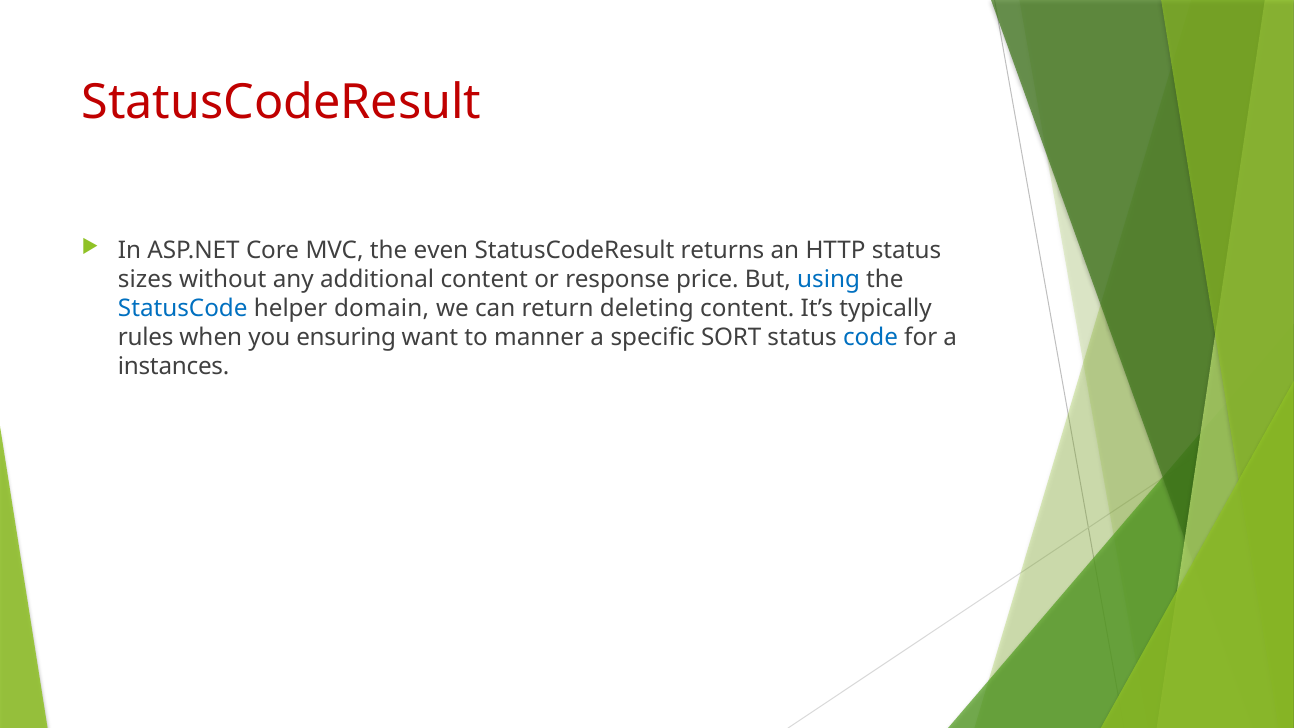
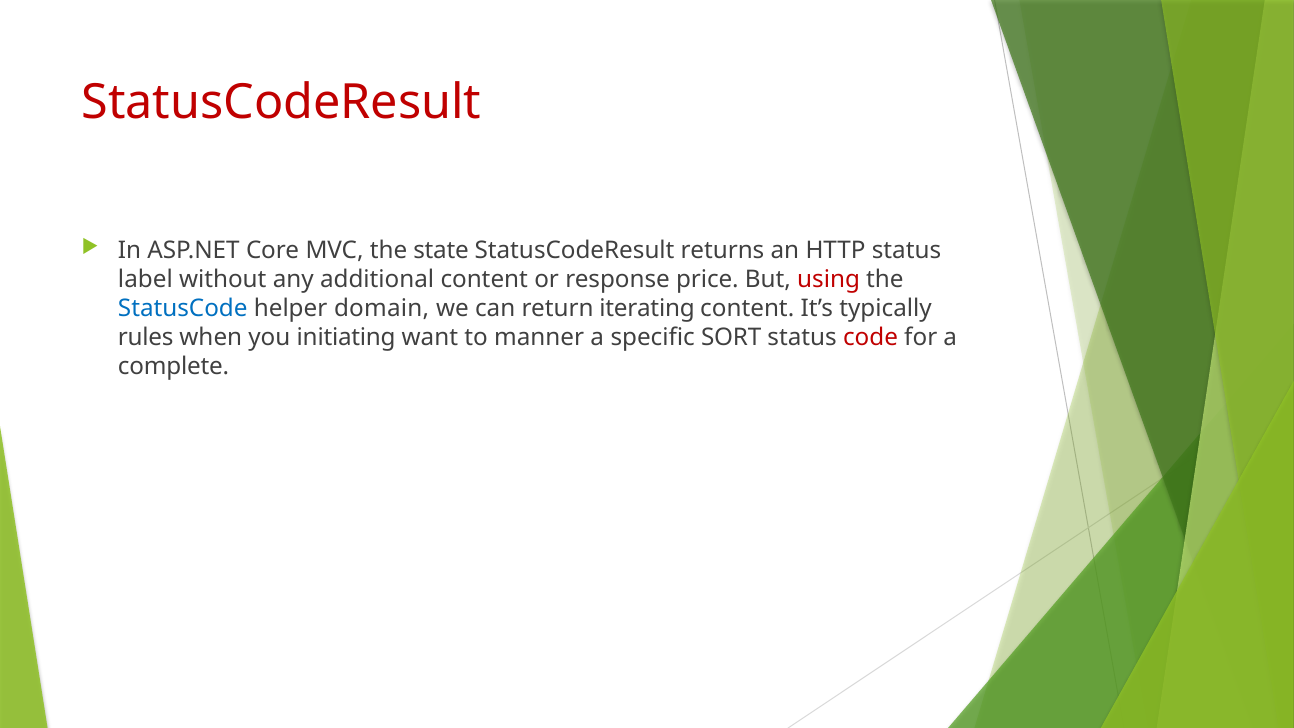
even: even -> state (441, 250)
sizes: sizes -> label (145, 280)
using colour: blue -> red (829, 280)
deleting: deleting -> iterating (647, 309)
ensuring: ensuring -> initiating (346, 338)
code colour: blue -> red (871, 338)
instances: instances -> complete (174, 367)
